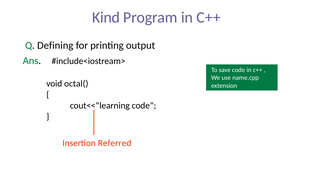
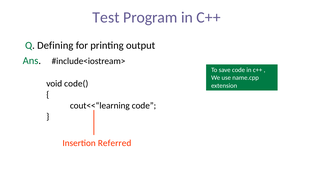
Kind: Kind -> Test (106, 18)
octal(: octal( -> code( (76, 84)
